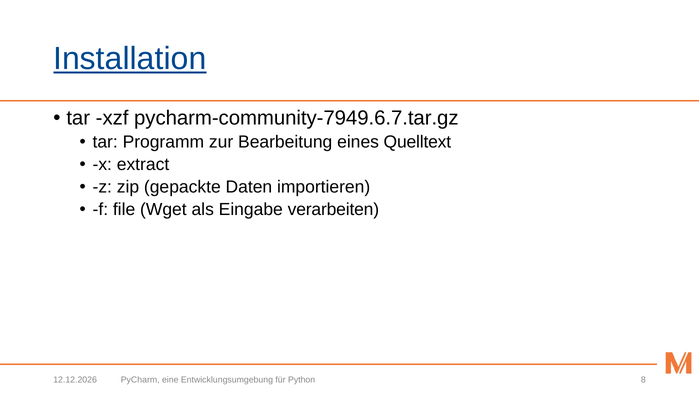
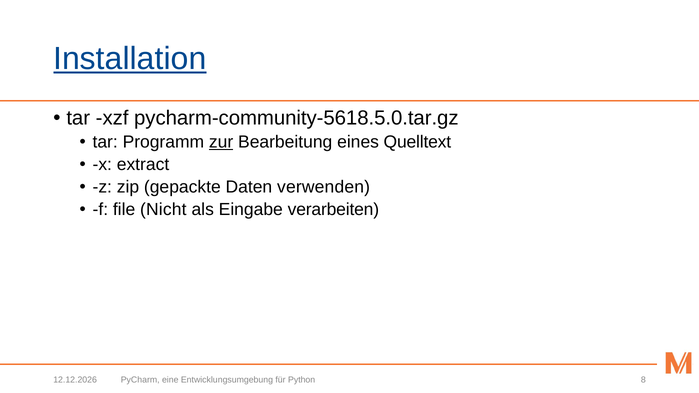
pycharm-community-7949.6.7.tar.gz: pycharm-community-7949.6.7.tar.gz -> pycharm-community-5618.5.0.tar.gz (296, 118)
zur underline: none -> present (221, 142)
importieren: importieren -> verwenden (324, 187)
Wget: Wget -> Nicht (163, 210)
